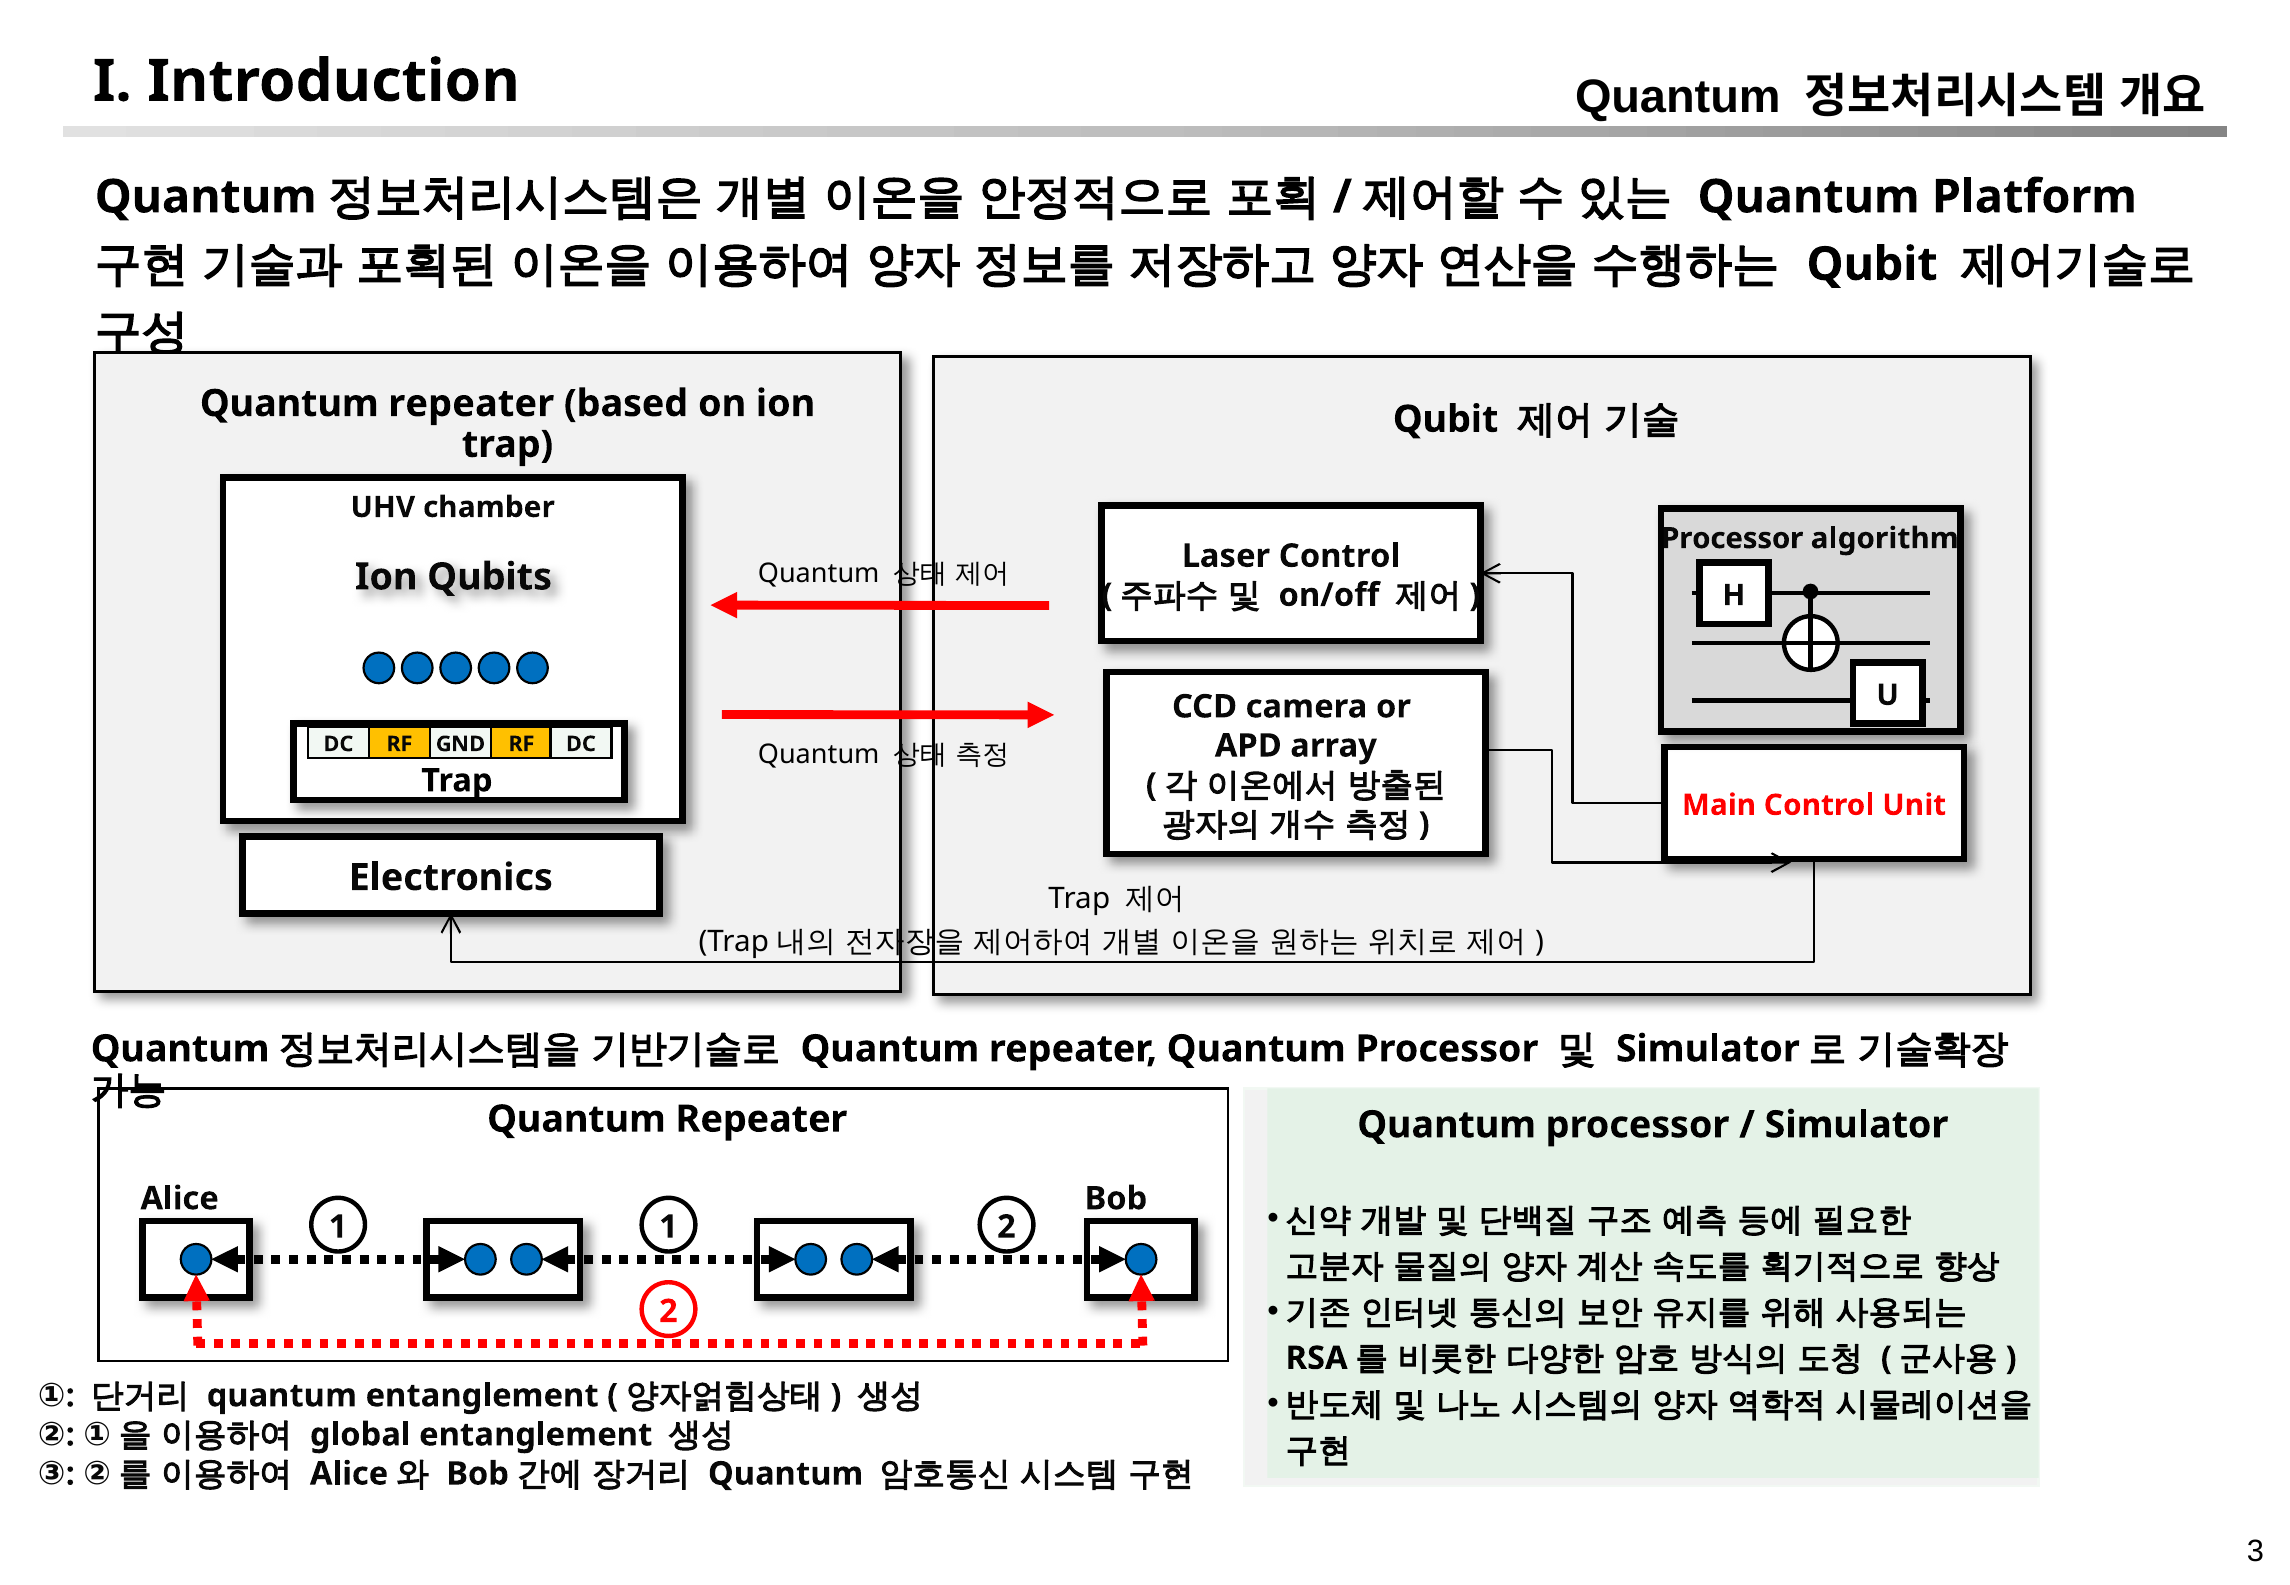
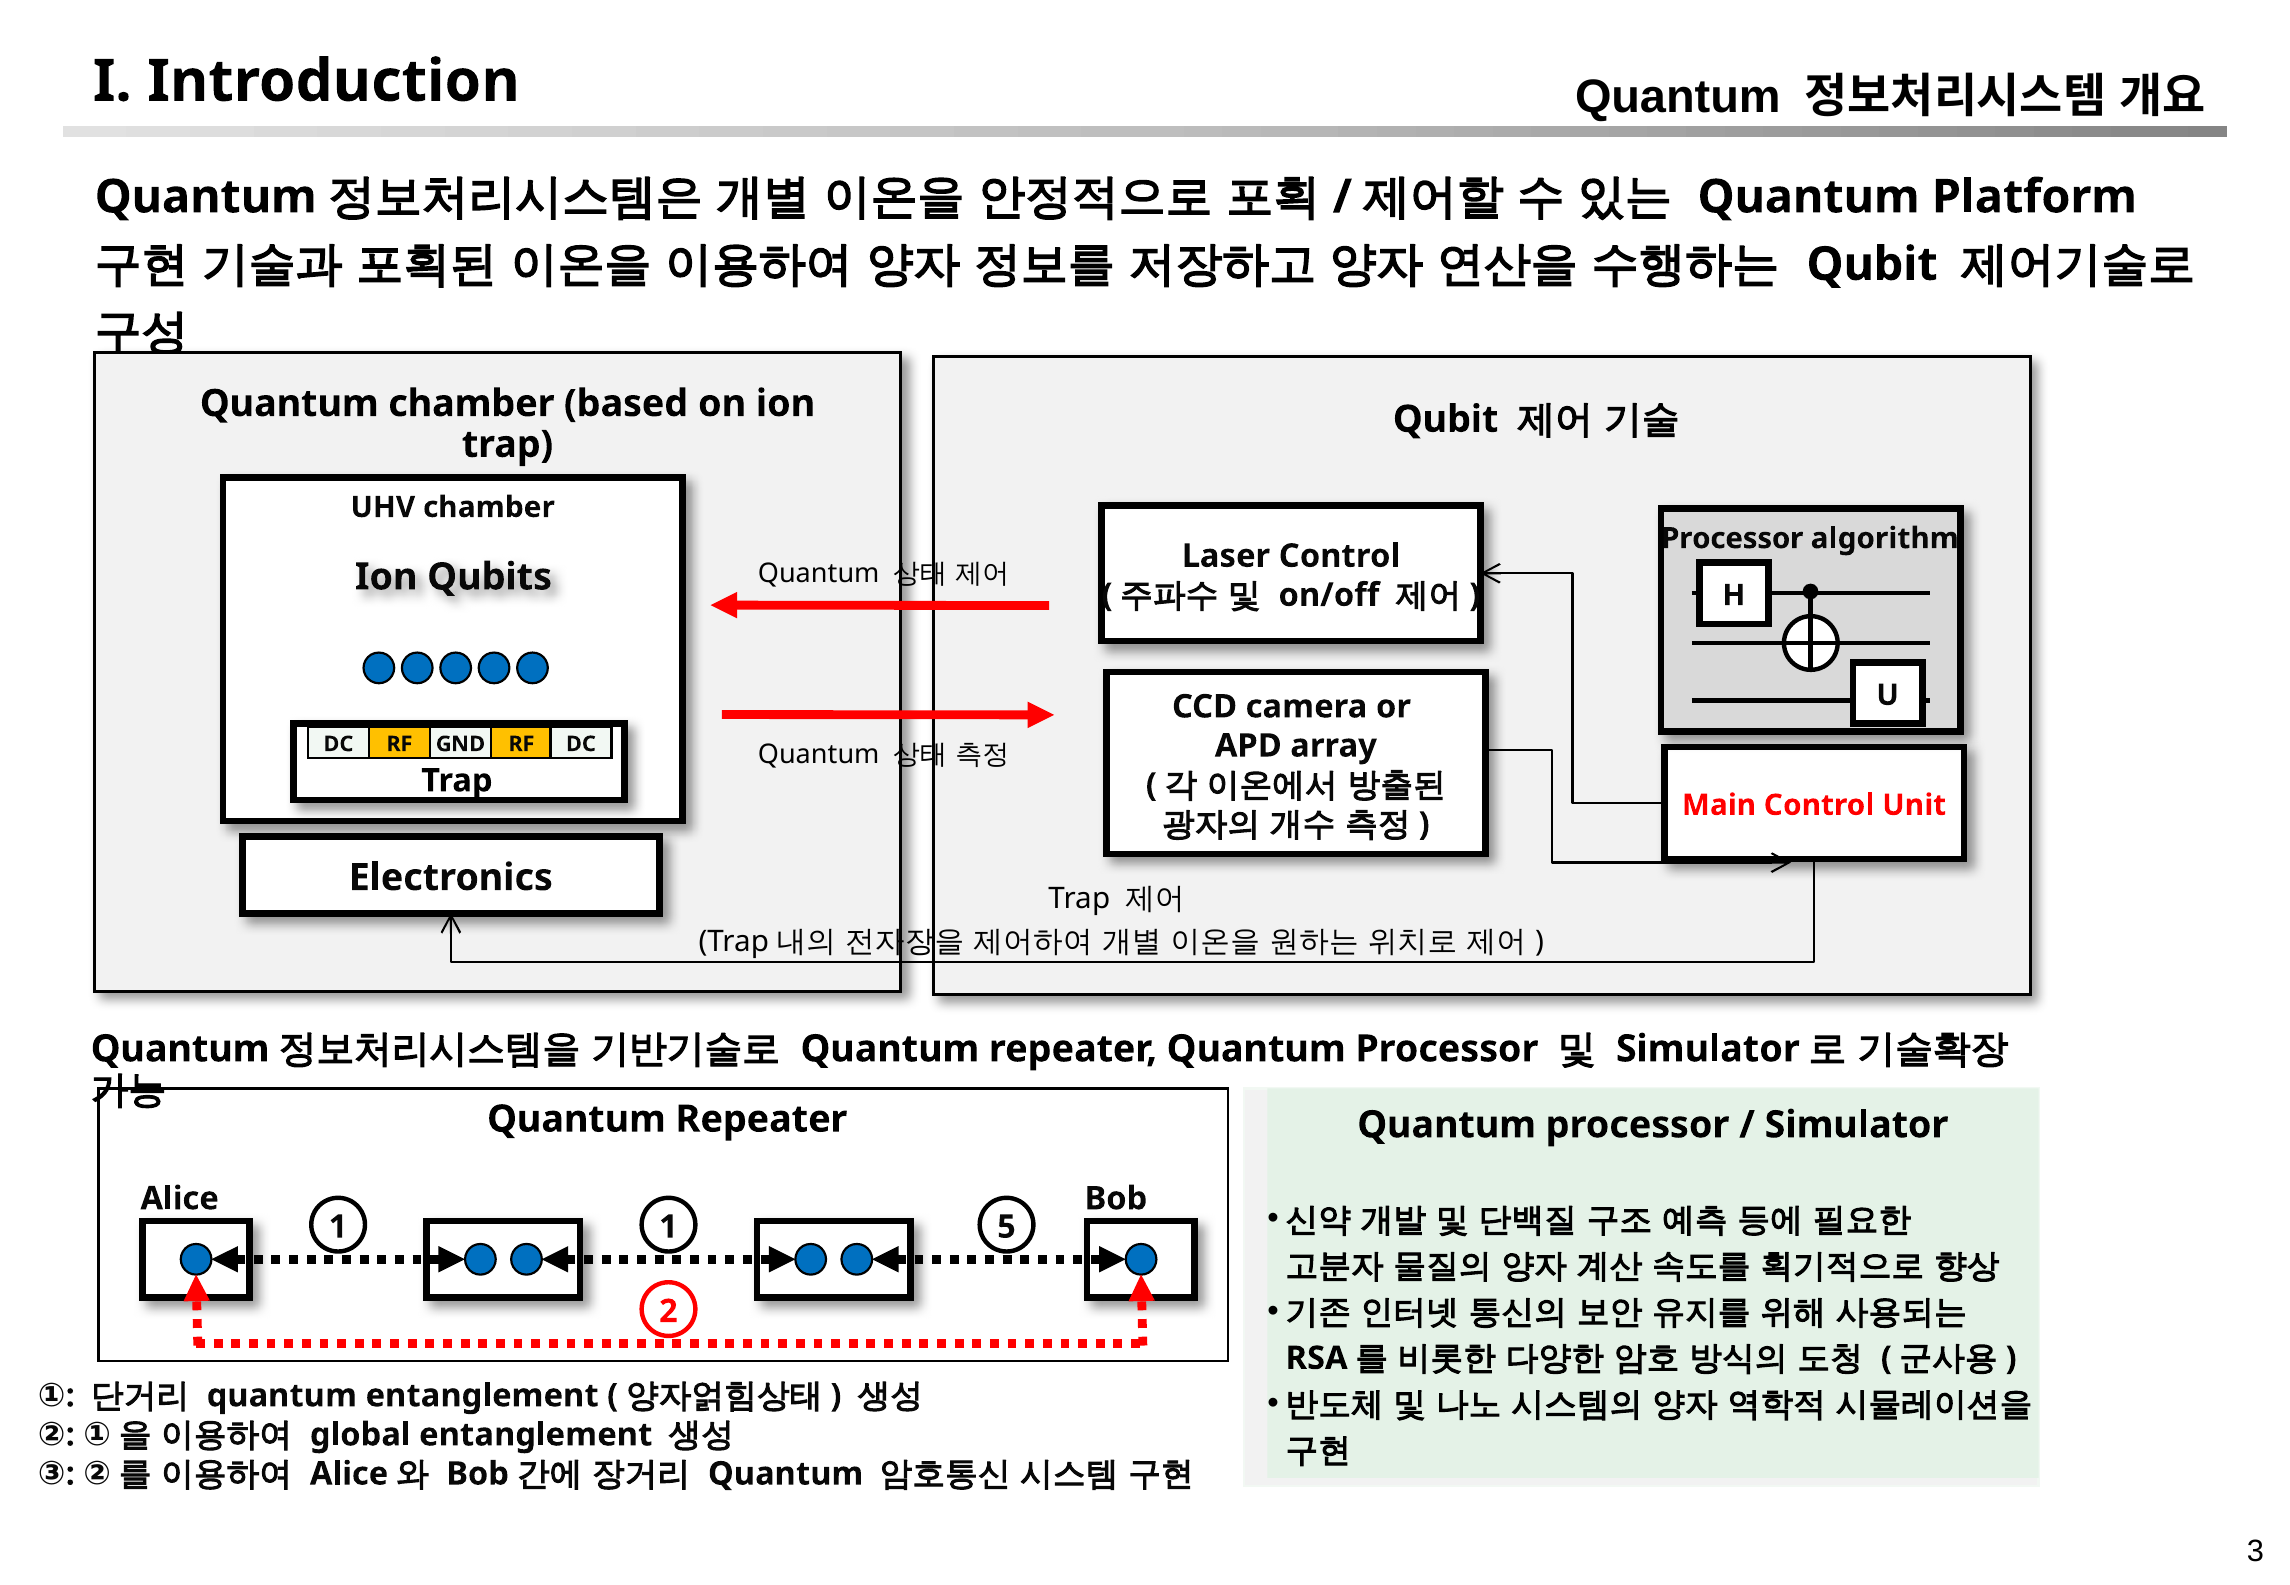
repeater: repeater -> chamber (471, 404)
1 2: 2 -> 5 (1006, 1227)
